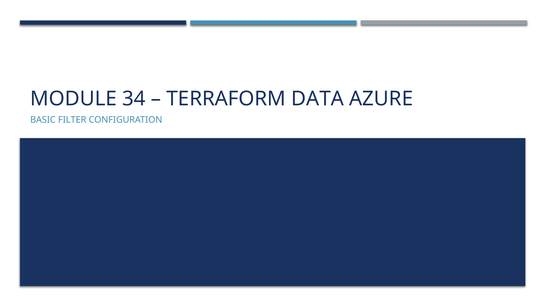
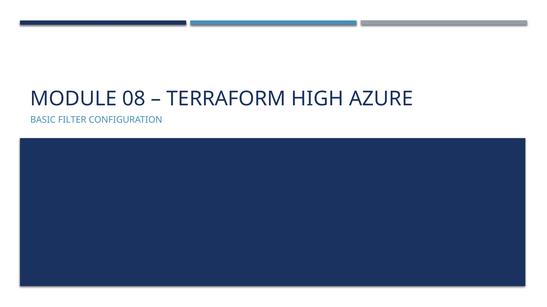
34: 34 -> 08 (134, 99)
DATA: DATA -> HIGH (318, 99)
